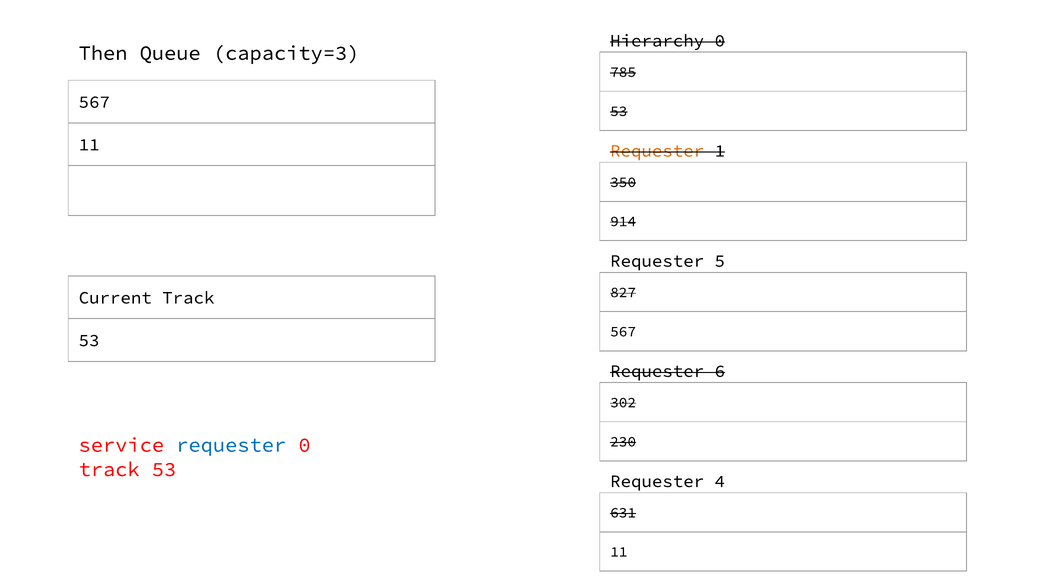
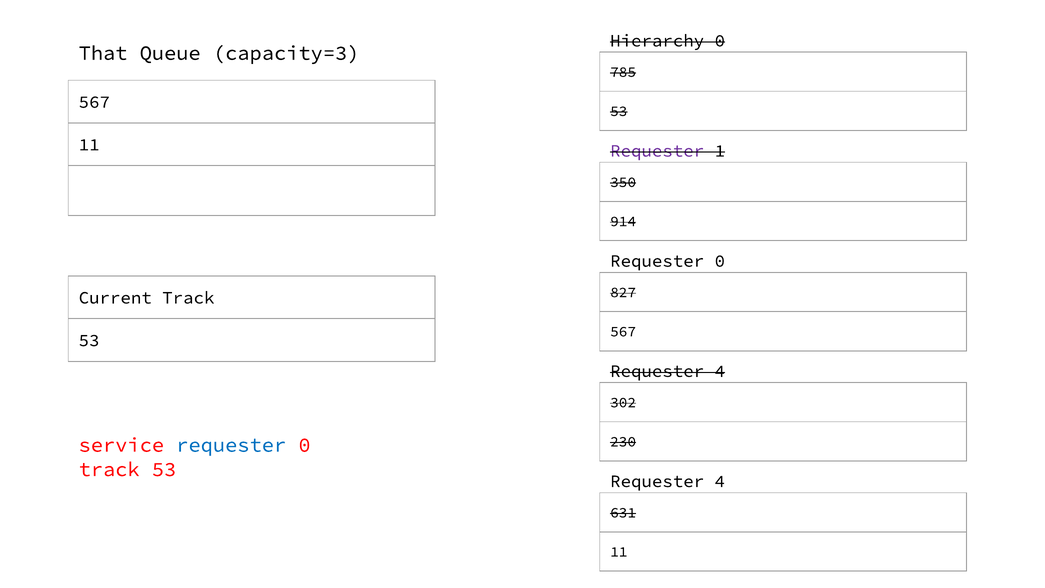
Then: Then -> That (103, 53)
Requester colour: orange -> purple (657, 151)
5: 5 -> 0 (720, 261)
6: 6 -> 4 (720, 371)
